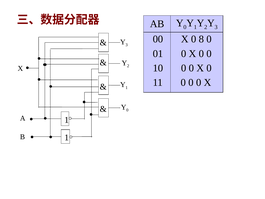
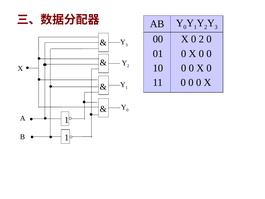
0 8: 8 -> 2 (201, 39)
